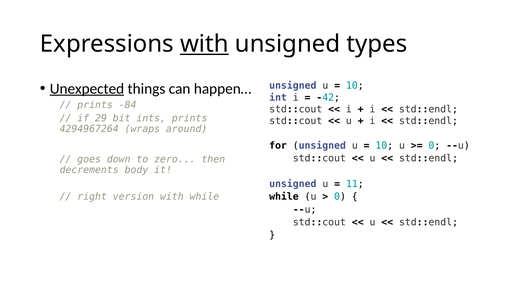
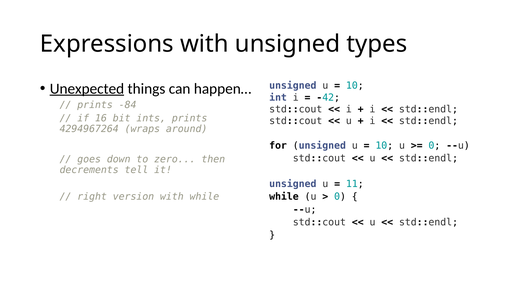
with underline: present -> none (204, 44)
29: 29 -> 16 (101, 118)
body: body -> tell (136, 170)
